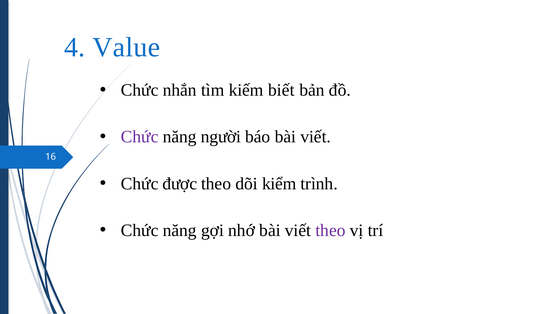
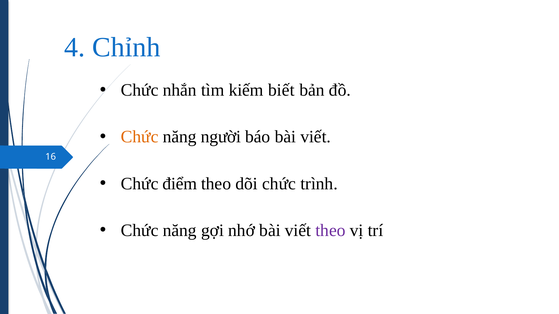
Value: Value -> Chỉnh (126, 47)
Chức colour: purple -> orange (140, 137)
được: được -> điểm (180, 184)
dõi kiểm: kiểm -> chức (279, 184)
